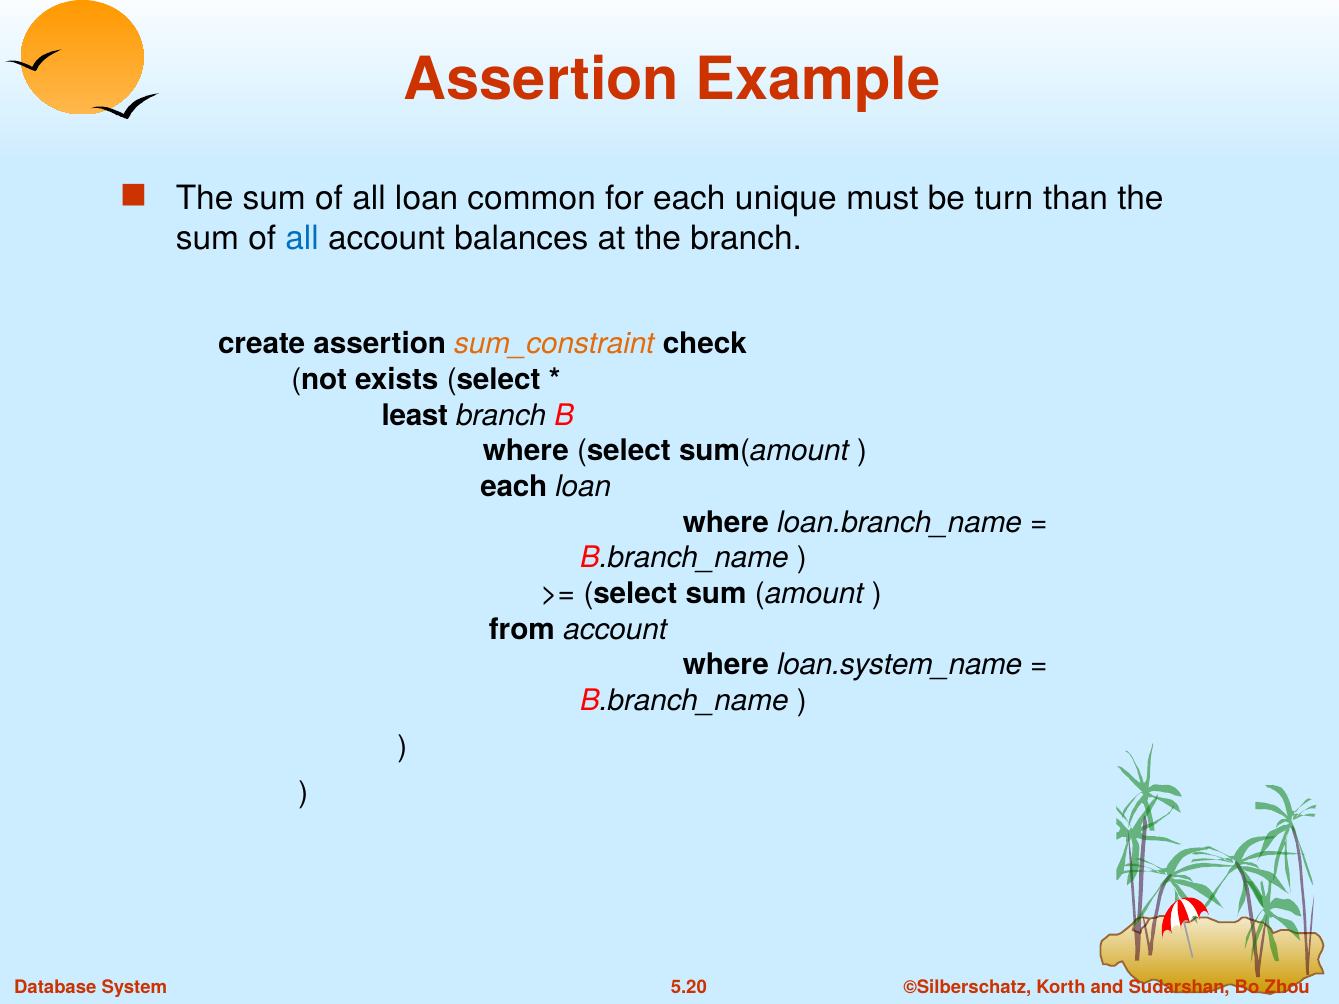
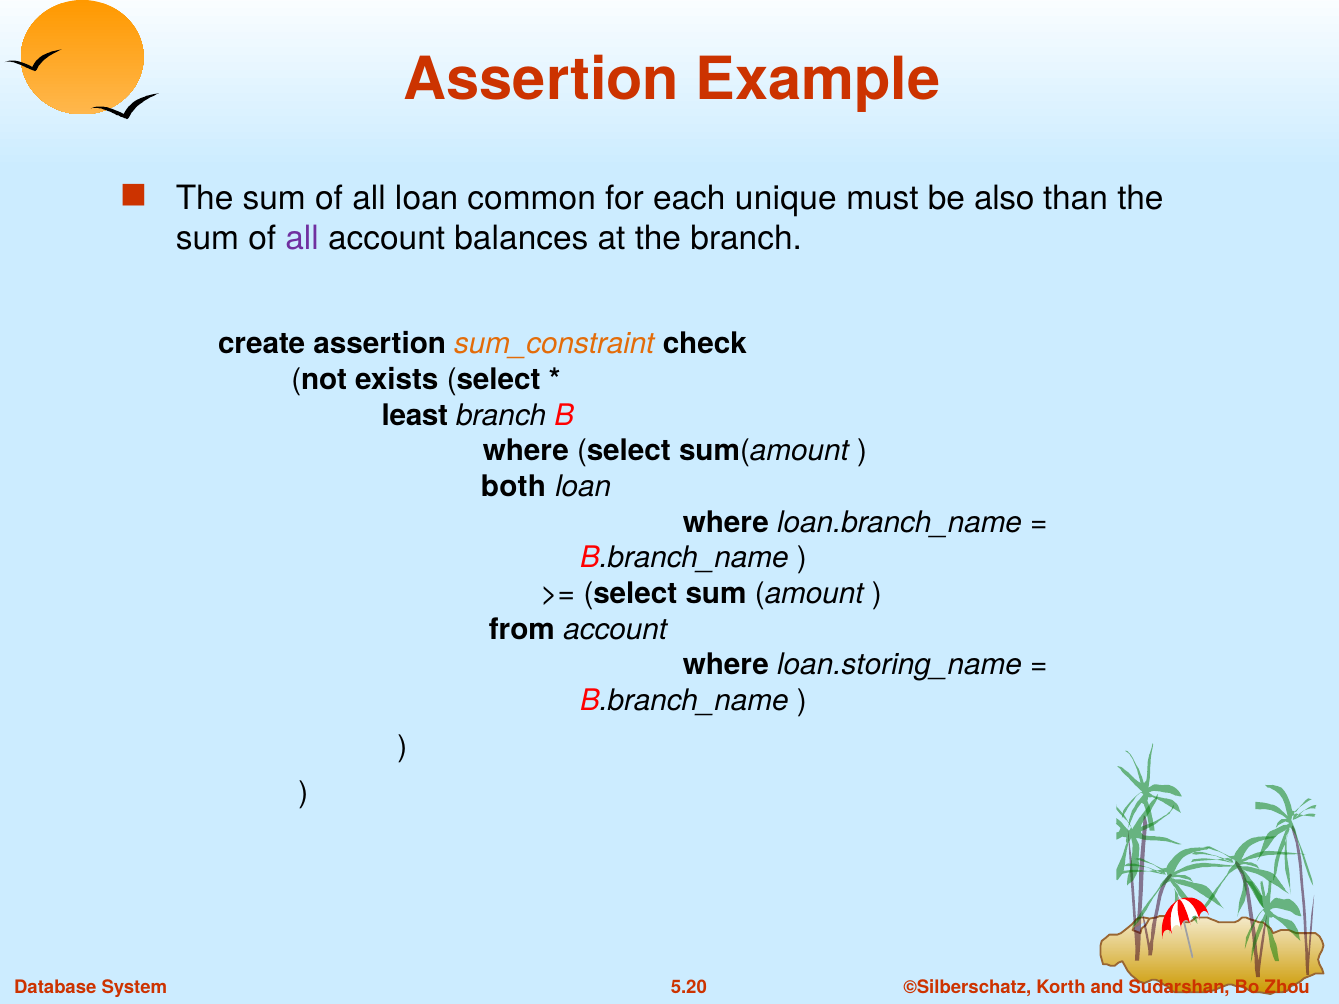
turn: turn -> also (1004, 198)
all colour: blue -> purple (302, 238)
each: each -> both (513, 487)
loan.system_name: loan.system_name -> loan.storing_name (899, 665)
